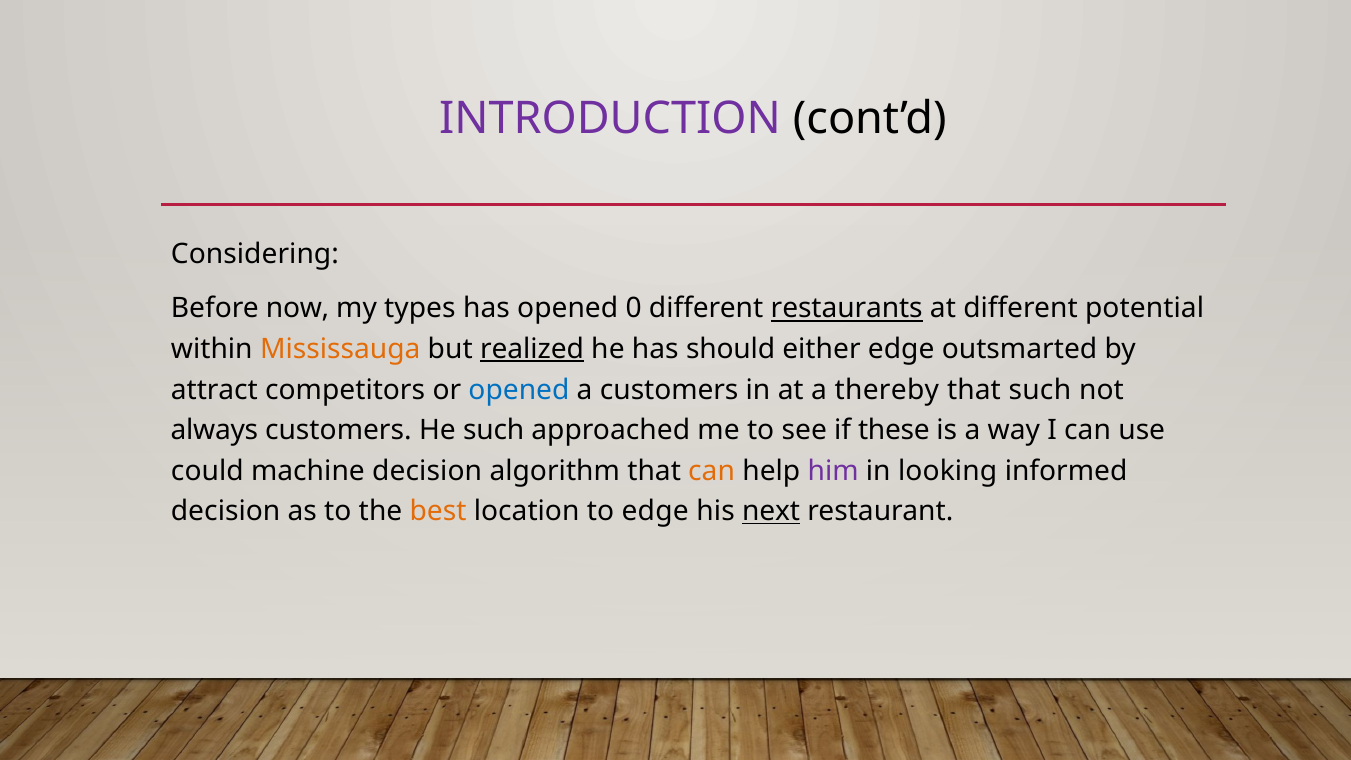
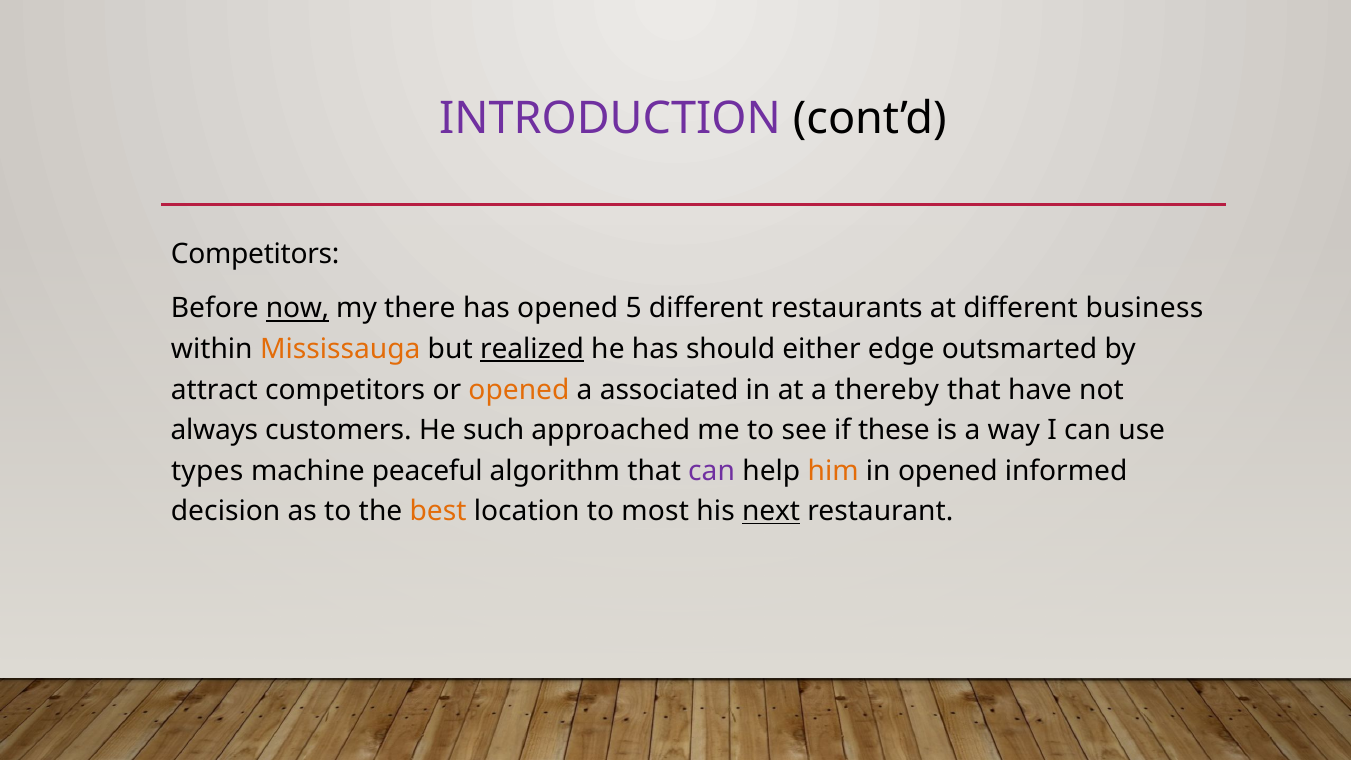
Considering: Considering -> Competitors (255, 254)
now underline: none -> present (298, 309)
types: types -> there (420, 309)
0: 0 -> 5 (634, 309)
restaurants underline: present -> none (847, 309)
potential: potential -> business (1144, 309)
opened colour: blue -> orange (519, 390)
a customers: customers -> associated (669, 390)
that such: such -> have (1040, 390)
could: could -> types (207, 471)
machine decision: decision -> peaceful (427, 471)
can colour: orange -> purple (712, 471)
him colour: purple -> orange (833, 471)
in looking: looking -> opened (948, 471)
to edge: edge -> most (655, 511)
